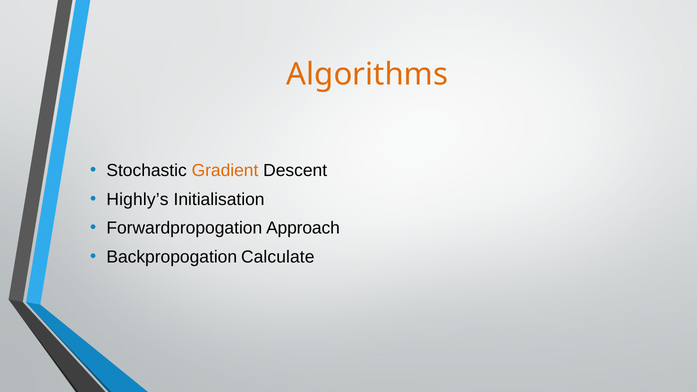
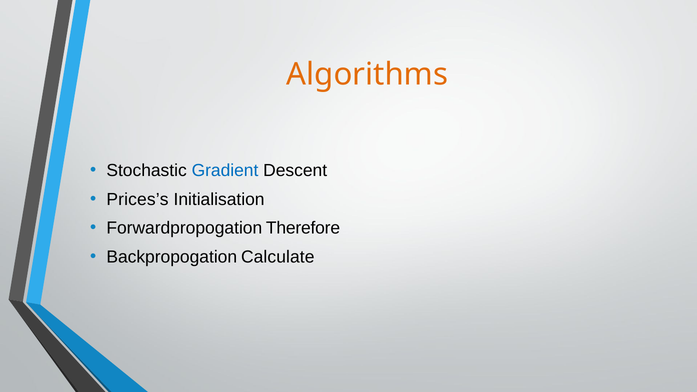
Gradient colour: orange -> blue (225, 171)
Highly’s: Highly’s -> Prices’s (137, 199)
Approach: Approach -> Therefore (303, 228)
